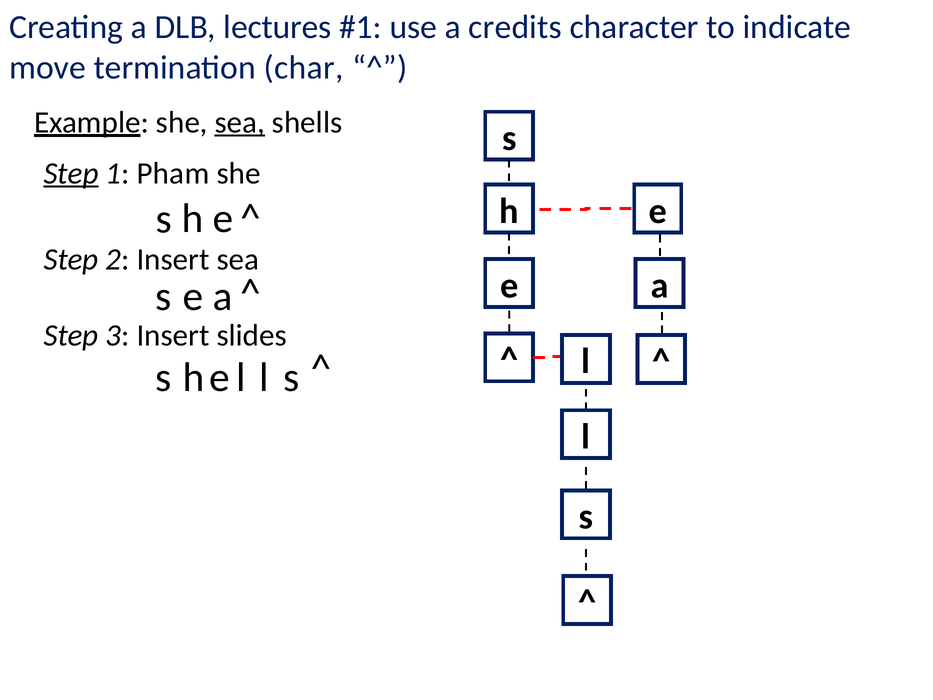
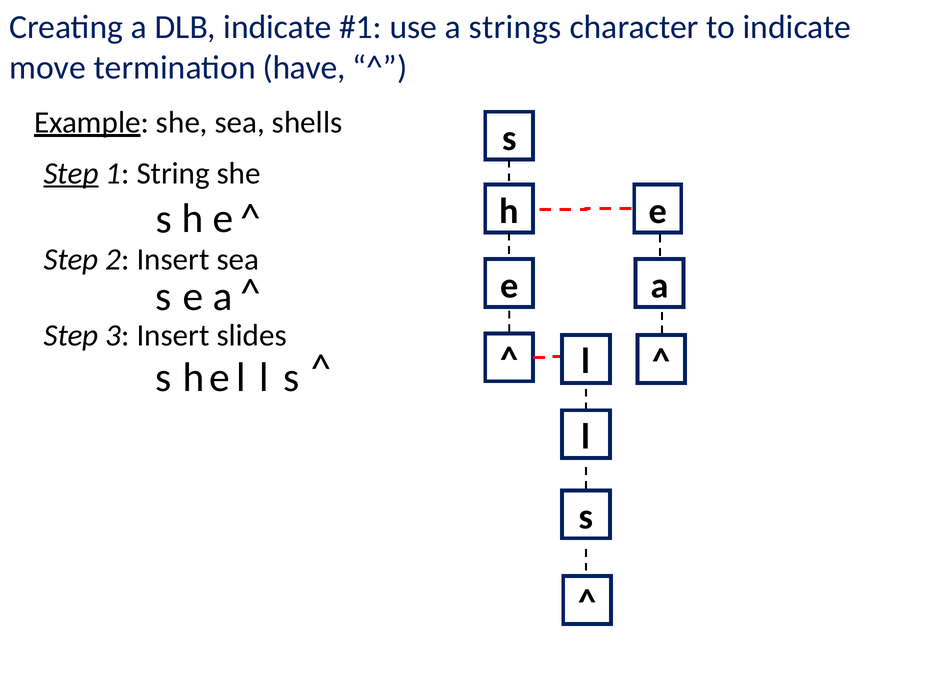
DLB lectures: lectures -> indicate (278, 27)
credits: credits -> strings (515, 27)
char: char -> have (304, 68)
sea underline: present -> none (240, 122)
Pham: Pham -> String (173, 173)
